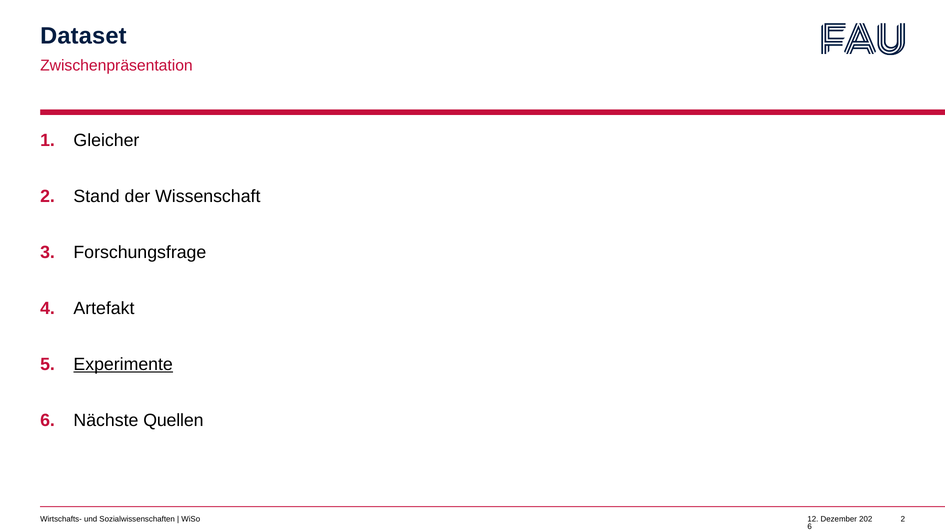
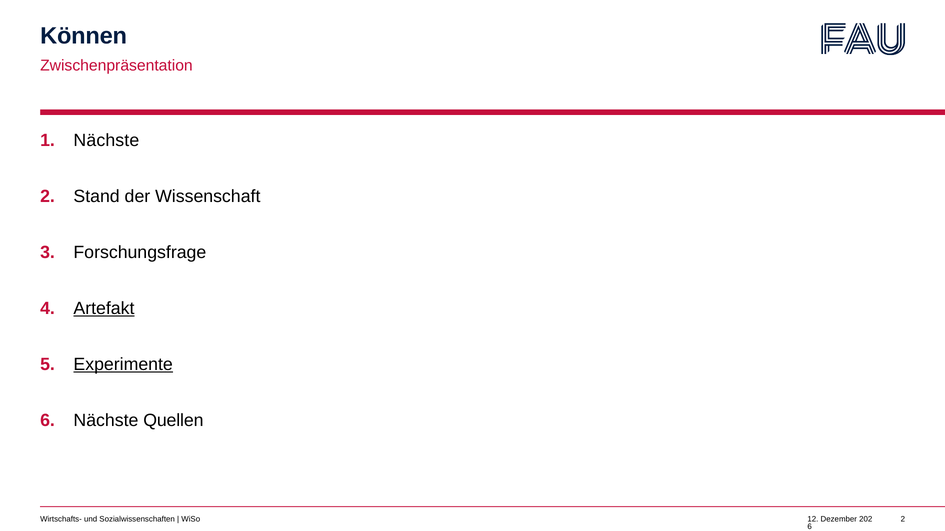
Dataset: Dataset -> Können (84, 36)
Gleicher: Gleicher -> Nächste (106, 140)
Artefakt underline: none -> present (104, 309)
